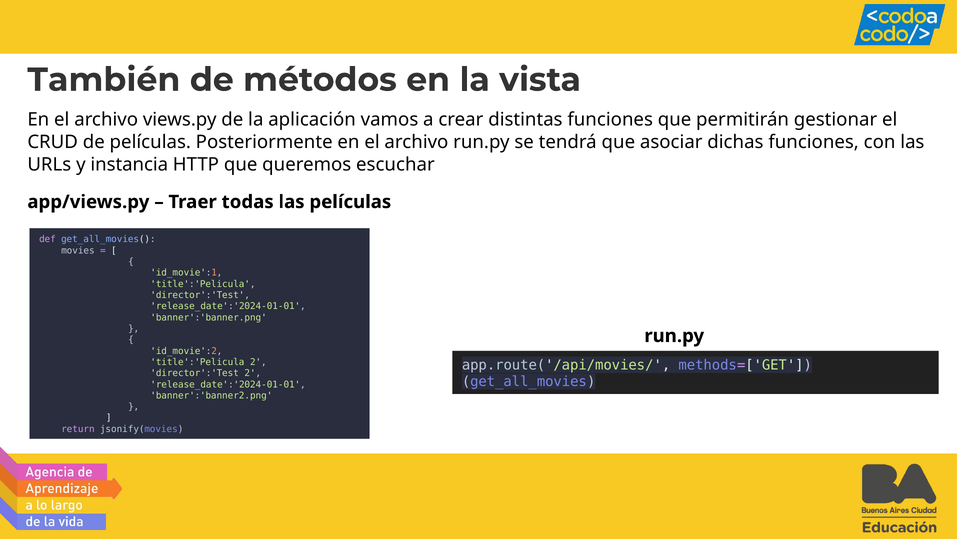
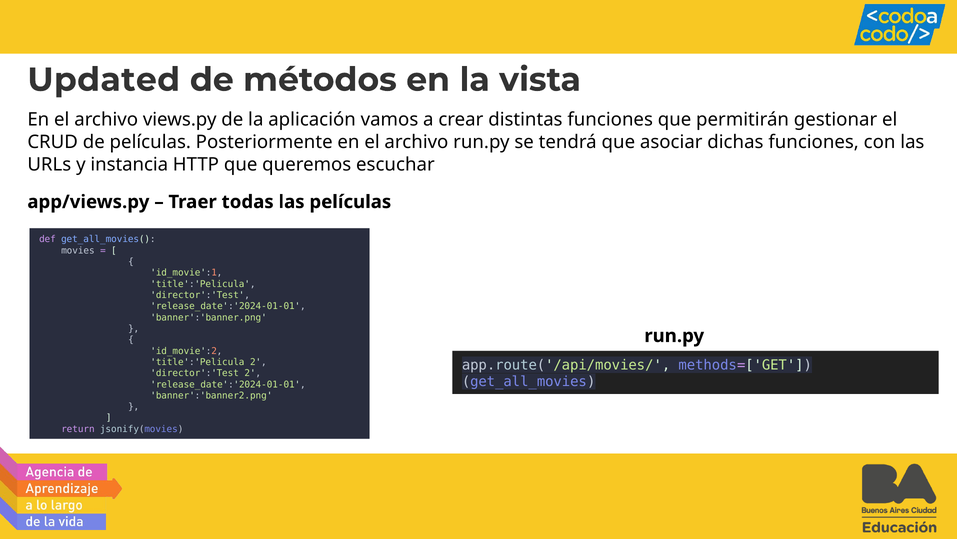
También: También -> Updated (104, 80)
